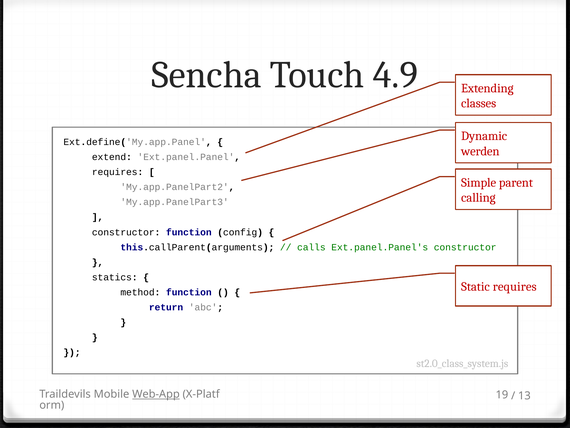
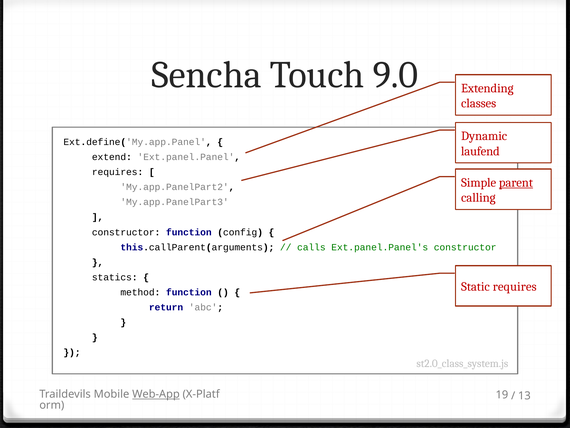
4.9: 4.9 -> 9.0 (395, 75)
werden: werden -> laufend (480, 151)
parent underline: none -> present (516, 182)
